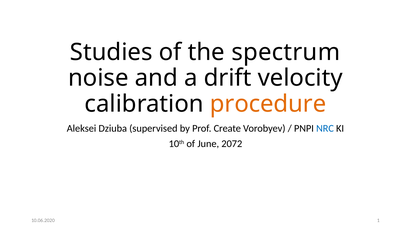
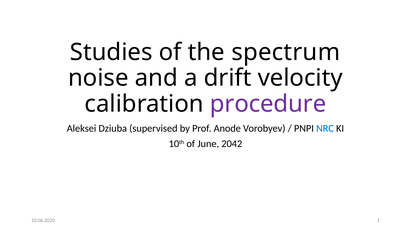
procedure colour: orange -> purple (268, 104)
Create: Create -> Anode (227, 128)
2072: 2072 -> 2042 (232, 144)
